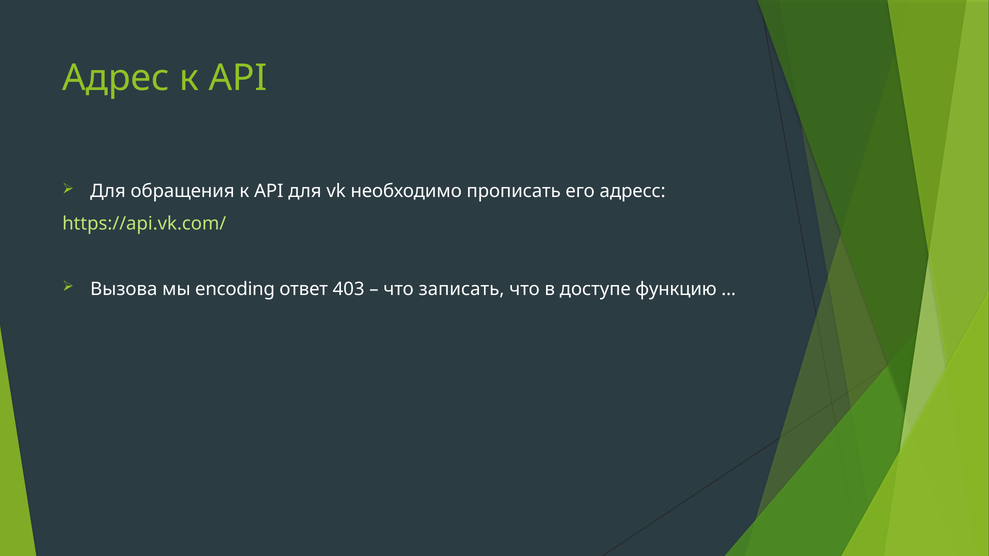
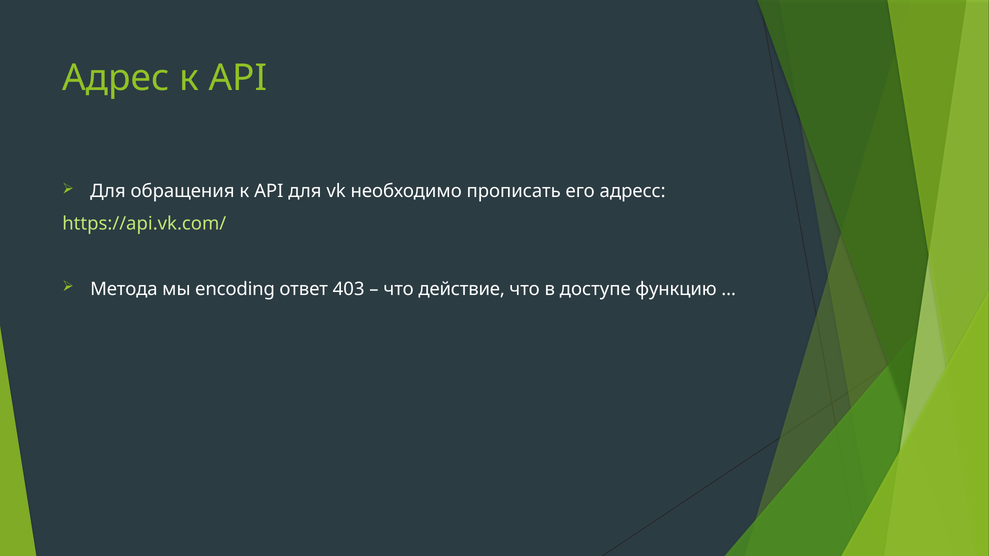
Вызова: Вызова -> Метода (124, 289)
записать: записать -> действие (462, 289)
